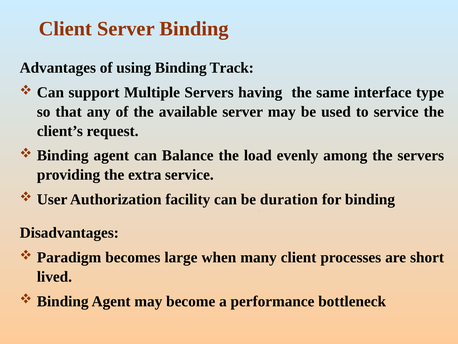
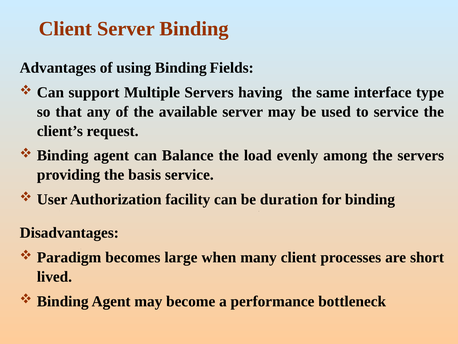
Track: Track -> Fields (232, 68)
extra: extra -> basis (145, 175)
